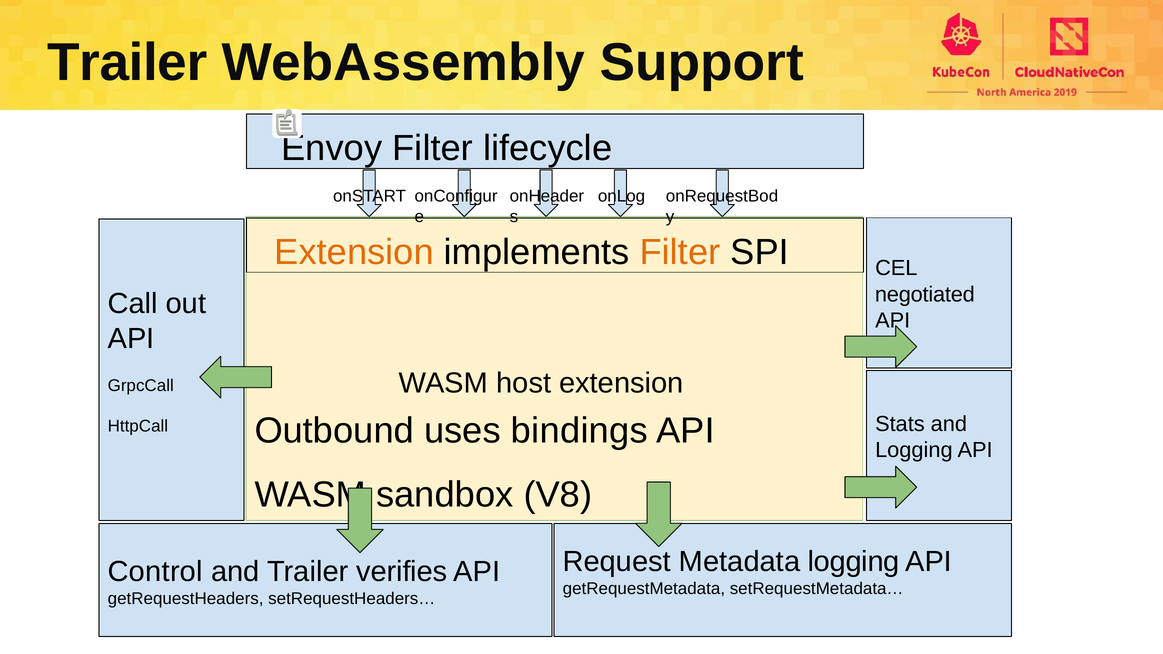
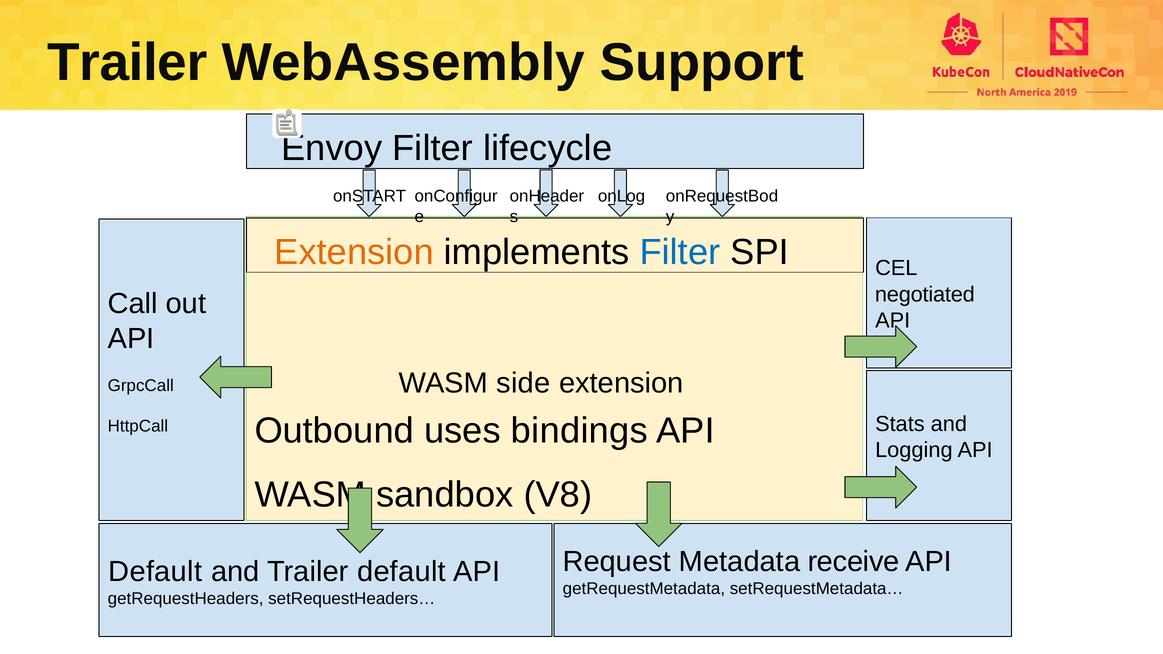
Filter colour: orange -> blue (680, 252)
host: host -> side (524, 383)
Metadata logging: logging -> receive (854, 562)
Control: Control -> Default (155, 572)
Trailer verifies: verifies -> default (402, 572)
